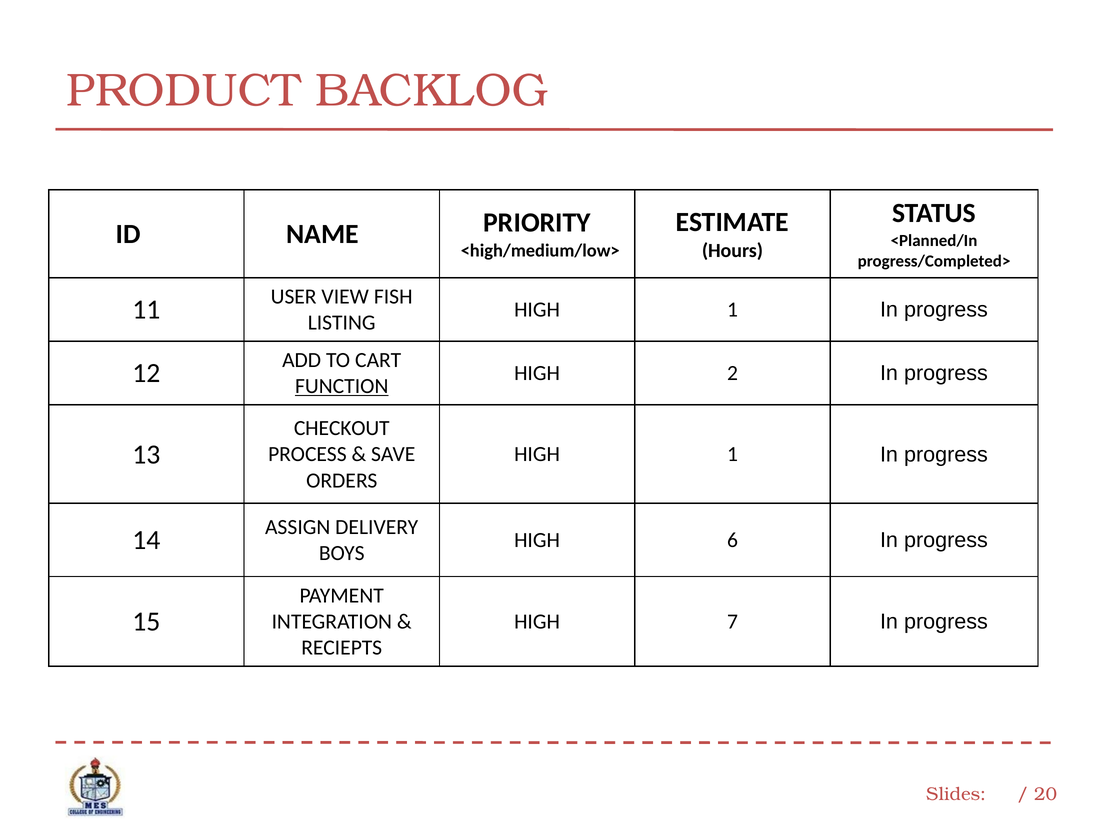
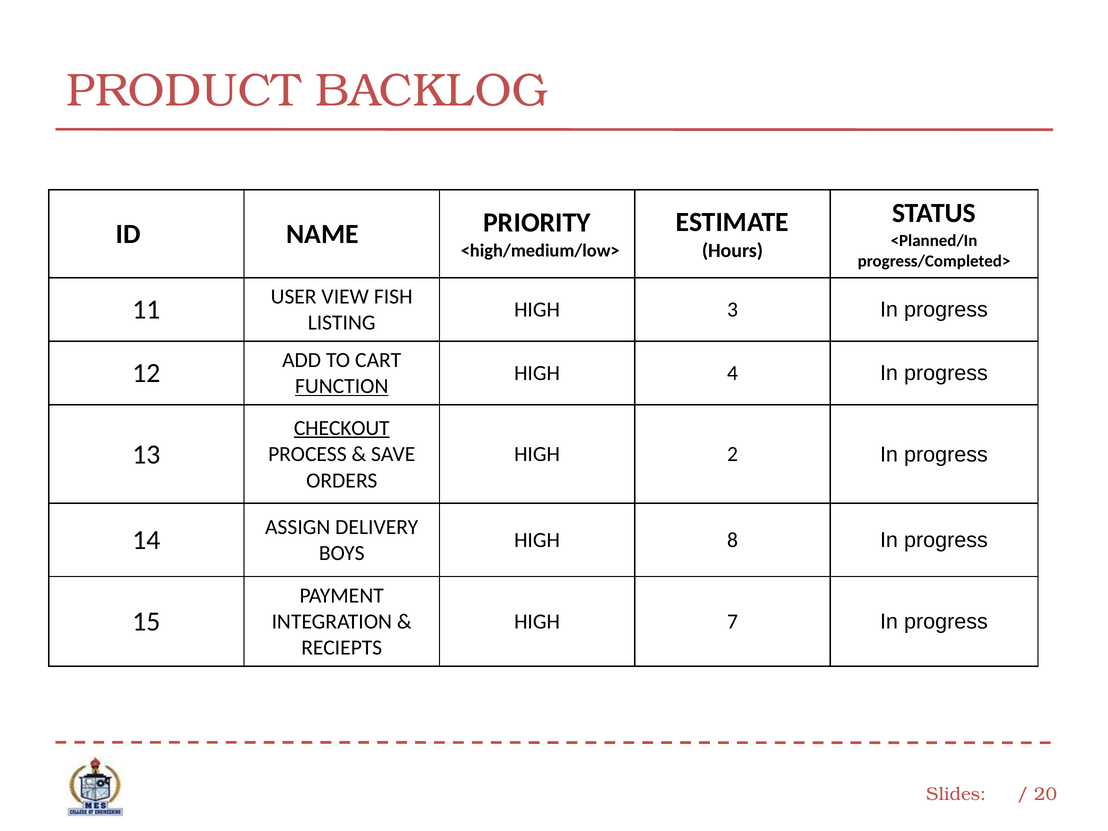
1: 1 -> 3 (732, 310)
2: 2 -> 4 (732, 373)
CHECKOUT underline: none -> present (342, 428)
1: 1 -> 2 (732, 454)
6: 6 -> 8 (732, 540)
